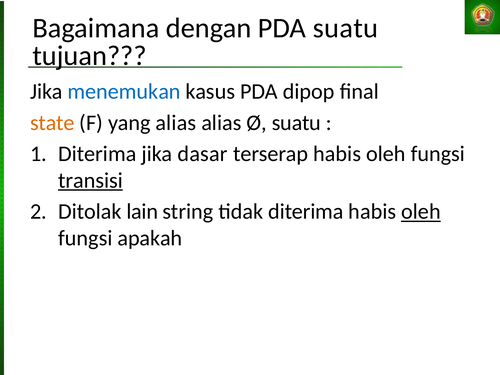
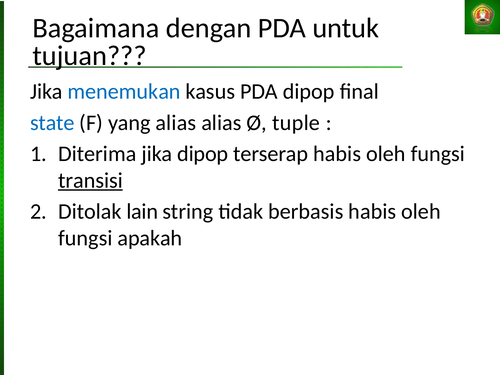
PDA suatu: suatu -> untuk (346, 28)
state colour: orange -> blue (52, 123)
Ø suatu: suatu -> tuple (296, 123)
jika dasar: dasar -> dipop (203, 154)
tidak diterima: diterima -> berbasis (306, 212)
oleh underline: present -> none (421, 212)
